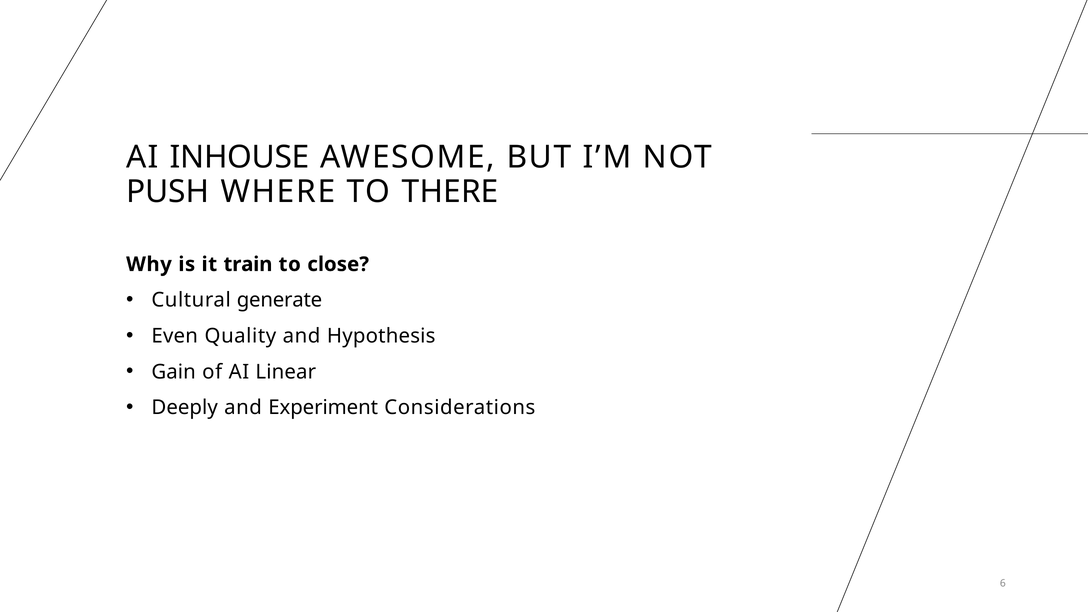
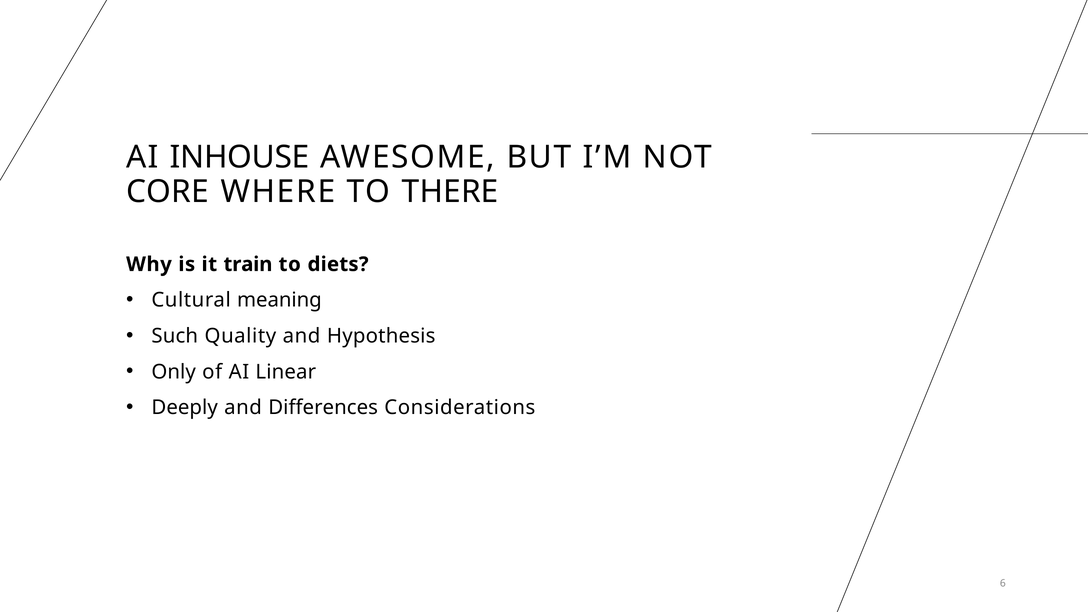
PUSH: PUSH -> CORE (168, 192)
close: close -> diets (338, 264)
generate: generate -> meaning (279, 300)
Even: Even -> Such (175, 336)
Gain: Gain -> Only (174, 372)
Experiment: Experiment -> Differences (323, 408)
